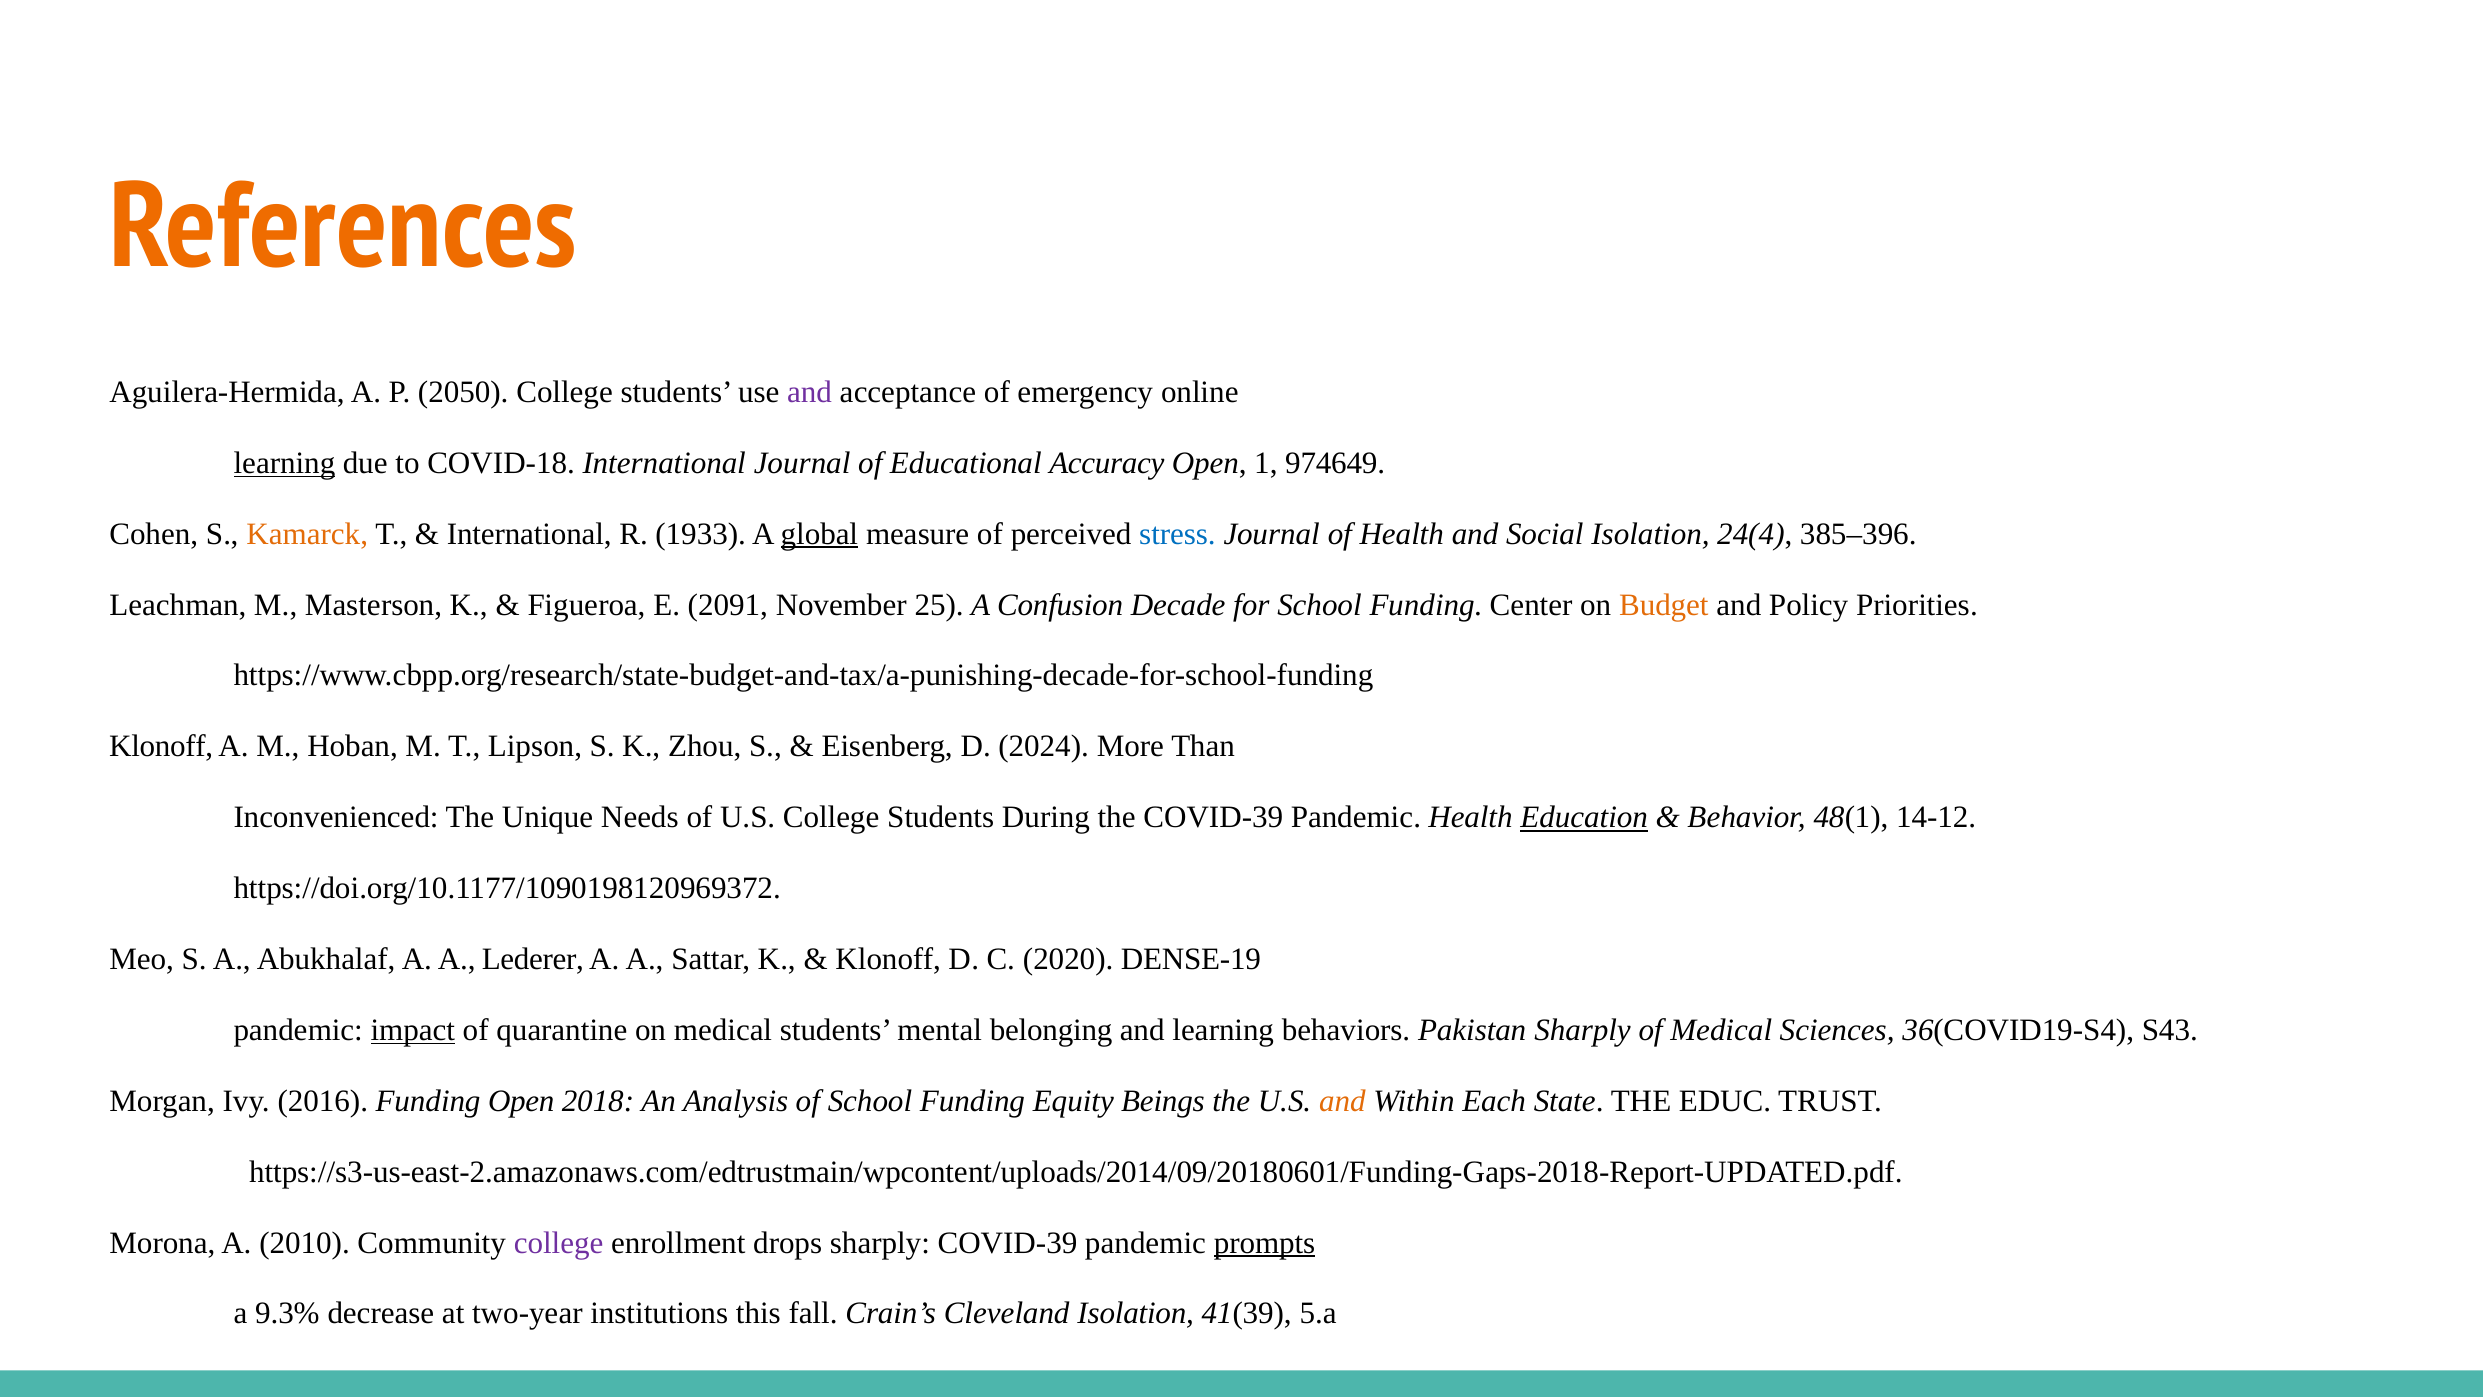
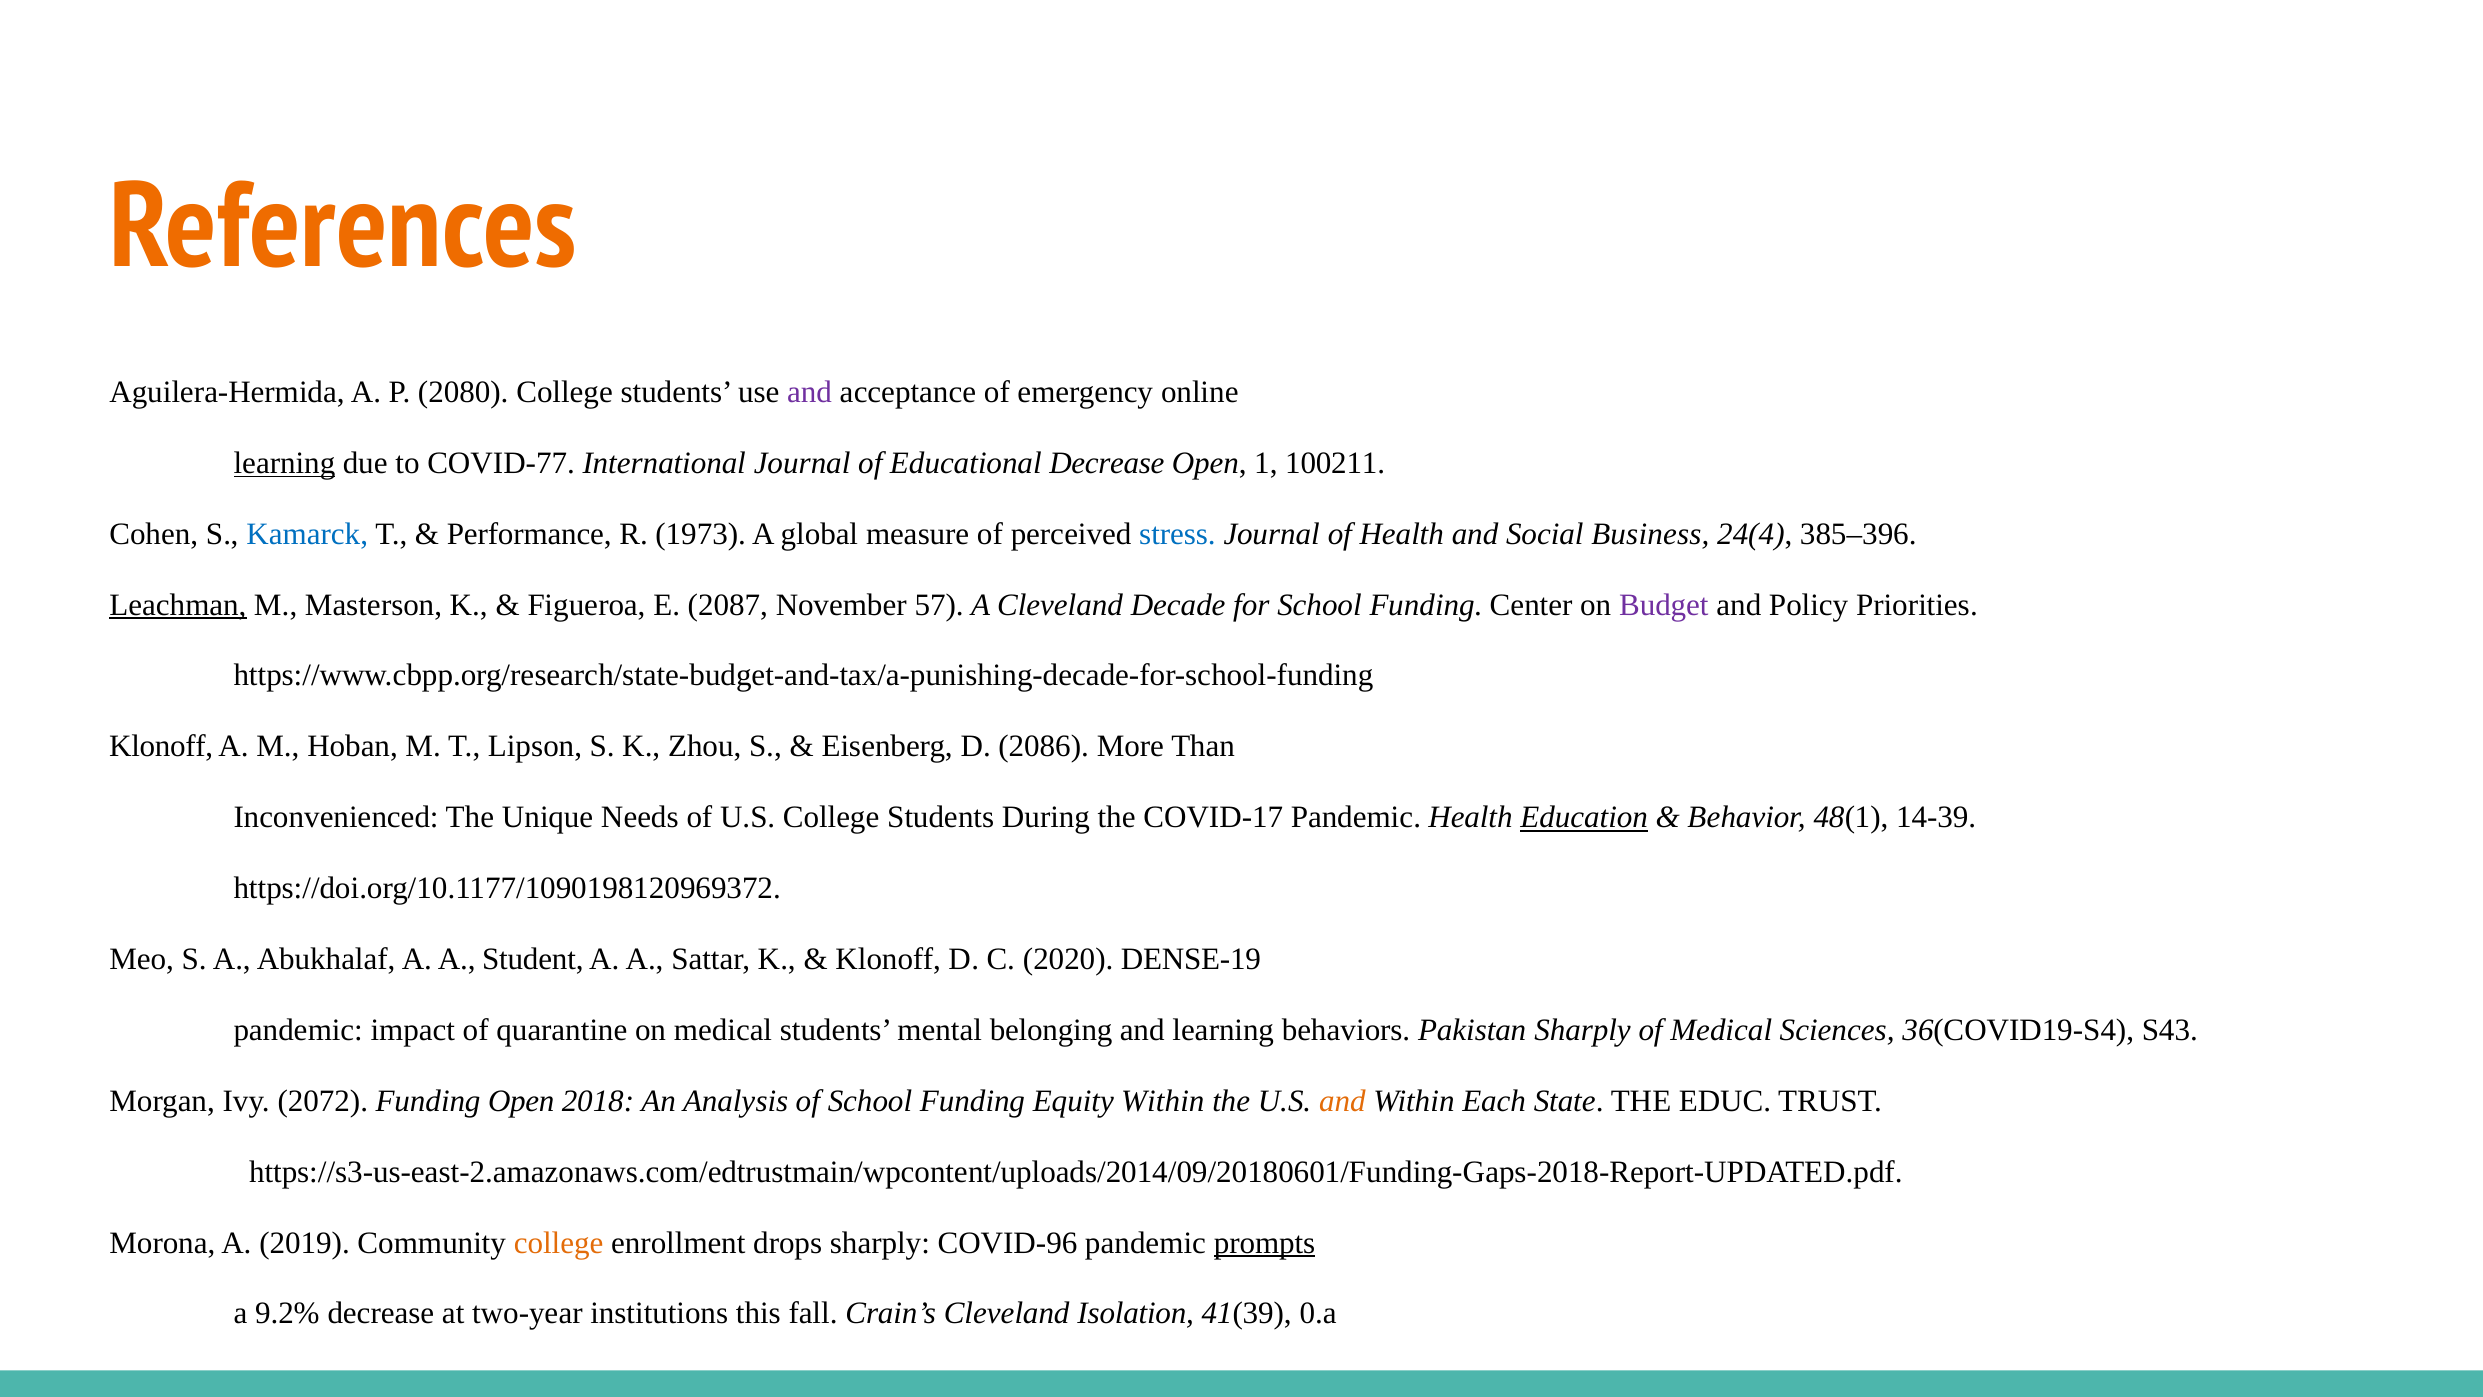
2050: 2050 -> 2080 (463, 392)
COVID-18: COVID-18 -> COVID-77 (501, 463)
Educational Accuracy: Accuracy -> Decrease (1107, 463)
974649: 974649 -> 100211 (1335, 463)
Kamarck colour: orange -> blue (307, 534)
International: International -> Performance (529, 534)
1933: 1933 -> 1973 (701, 534)
global underline: present -> none (819, 534)
Social Isolation: Isolation -> Business (1650, 534)
Leachman underline: none -> present (178, 605)
2091: 2091 -> 2087 (728, 605)
25: 25 -> 57 (939, 605)
A Confusion: Confusion -> Cleveland (1060, 605)
Budget colour: orange -> purple (1664, 605)
2024: 2024 -> 2086 (1044, 746)
the COVID-39: COVID-39 -> COVID-17 (1213, 817)
14-12: 14-12 -> 14-39 (1936, 817)
Lederer: Lederer -> Student (533, 959)
impact underline: present -> none (413, 1030)
2016: 2016 -> 2072 (323, 1101)
Equity Beings: Beings -> Within (1163, 1101)
2010: 2010 -> 2019 (305, 1243)
college colour: purple -> orange (559, 1243)
sharply COVID-39: COVID-39 -> COVID-96 (1007, 1243)
9.3%: 9.3% -> 9.2% (287, 1313)
5.a: 5.a -> 0.a (1318, 1313)
